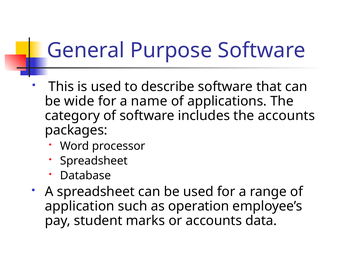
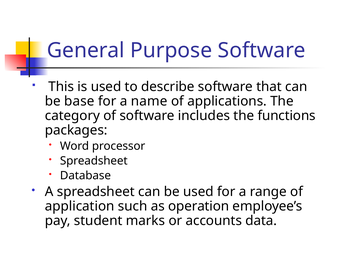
wide: wide -> base (79, 101)
the accounts: accounts -> functions (287, 116)
